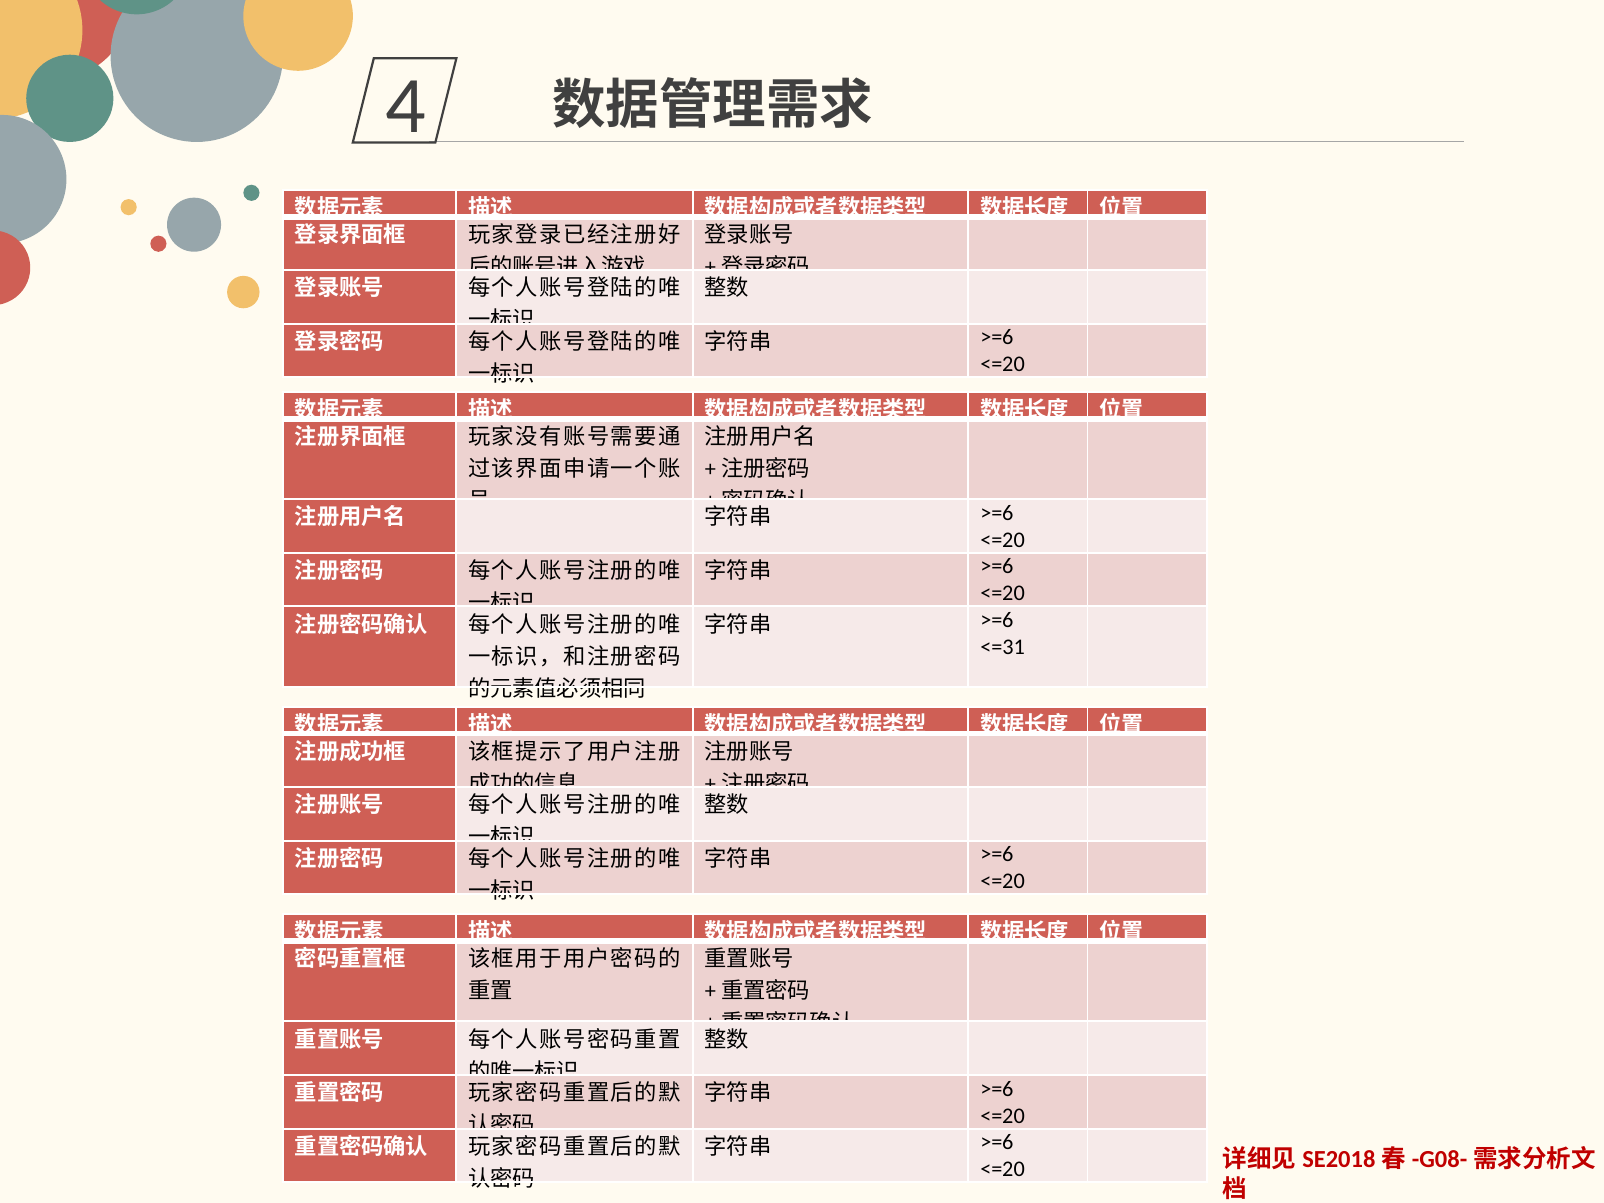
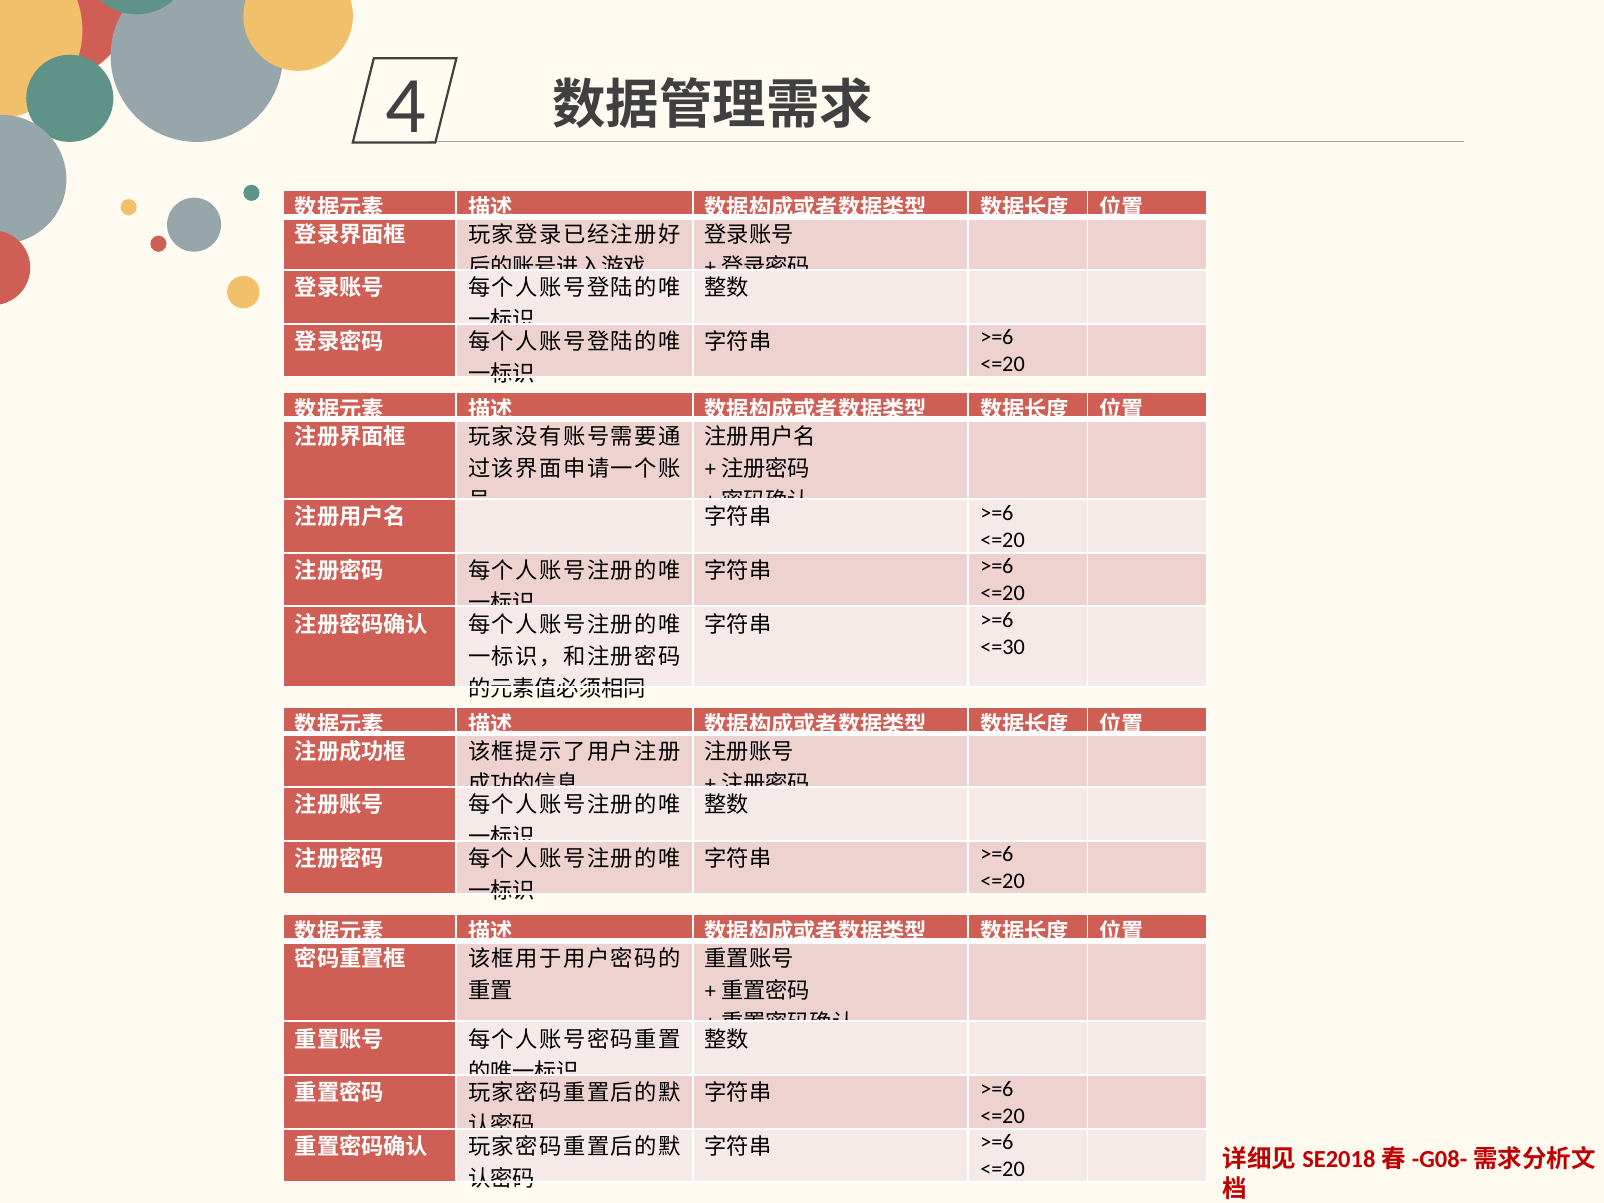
<=31: <=31 -> <=30 (1003, 647)
